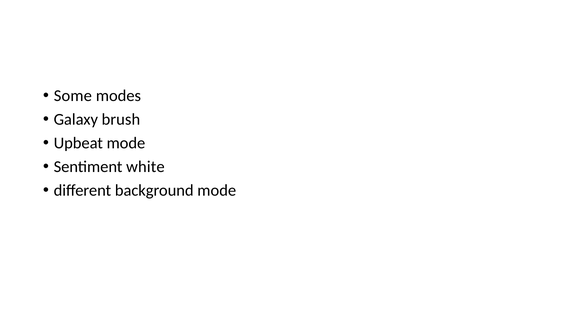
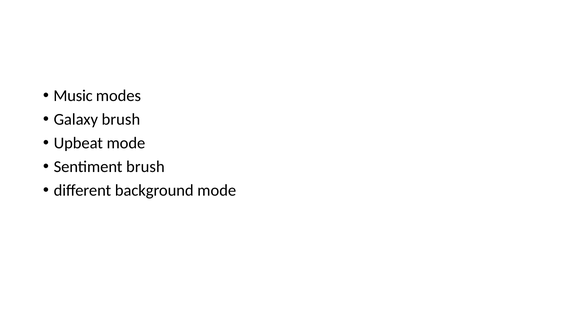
Some: Some -> Music (73, 96)
Sentiment white: white -> brush (145, 167)
